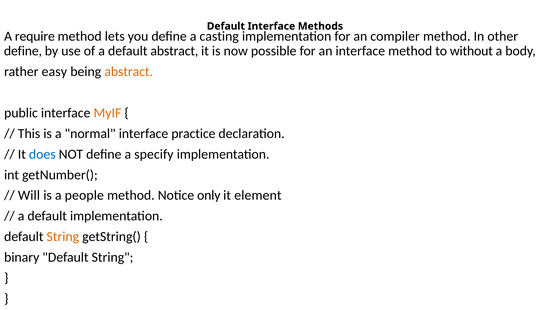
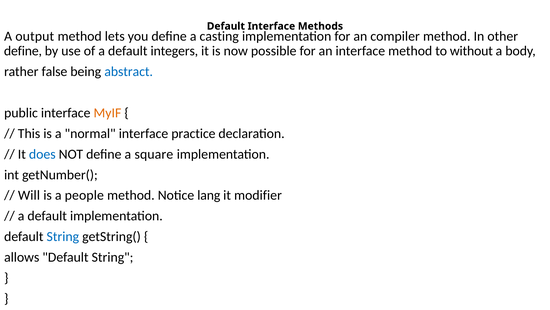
require: require -> output (35, 36)
default abstract: abstract -> integers (174, 51)
easy: easy -> false (54, 72)
abstract colour: orange -> blue (129, 72)
specify: specify -> square (154, 154)
only: only -> lang (209, 195)
element: element -> modifier (258, 195)
String colour: orange -> blue (63, 236)
binary: binary -> allows (22, 257)
